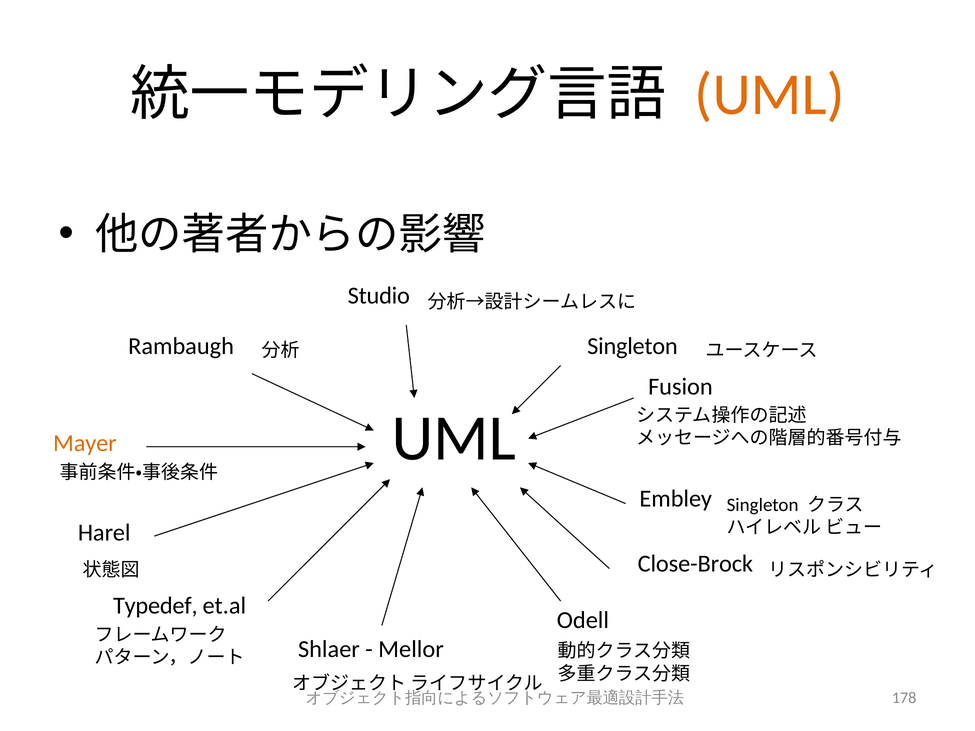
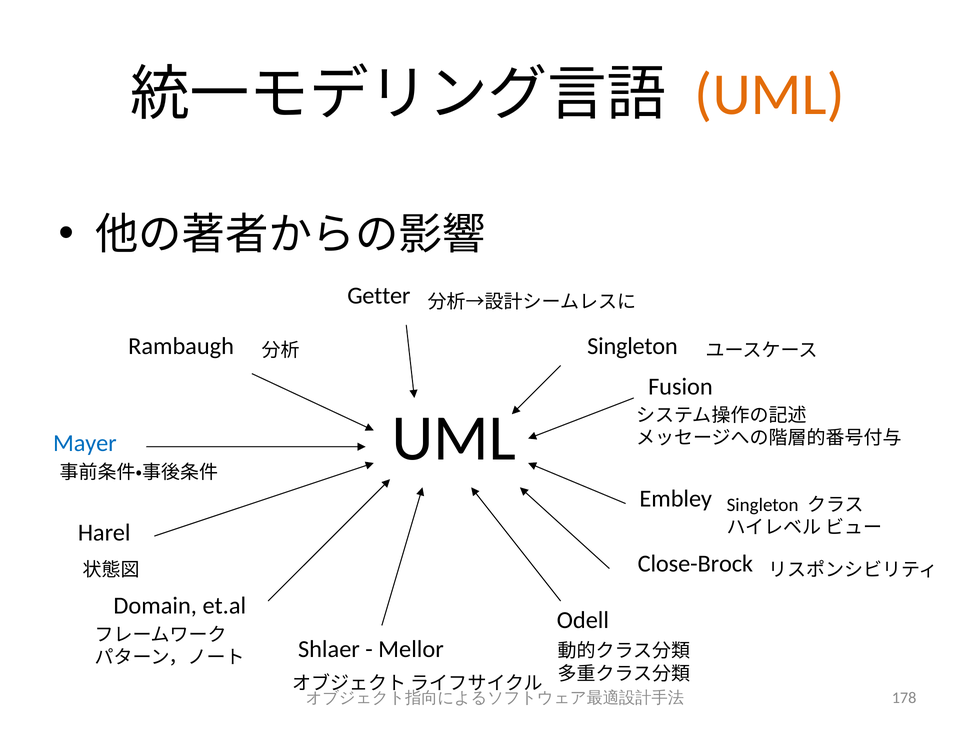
Studio: Studio -> Getter (379, 296)
Mayer colour: orange -> blue (85, 444)
Typedef: Typedef -> Domain (155, 606)
